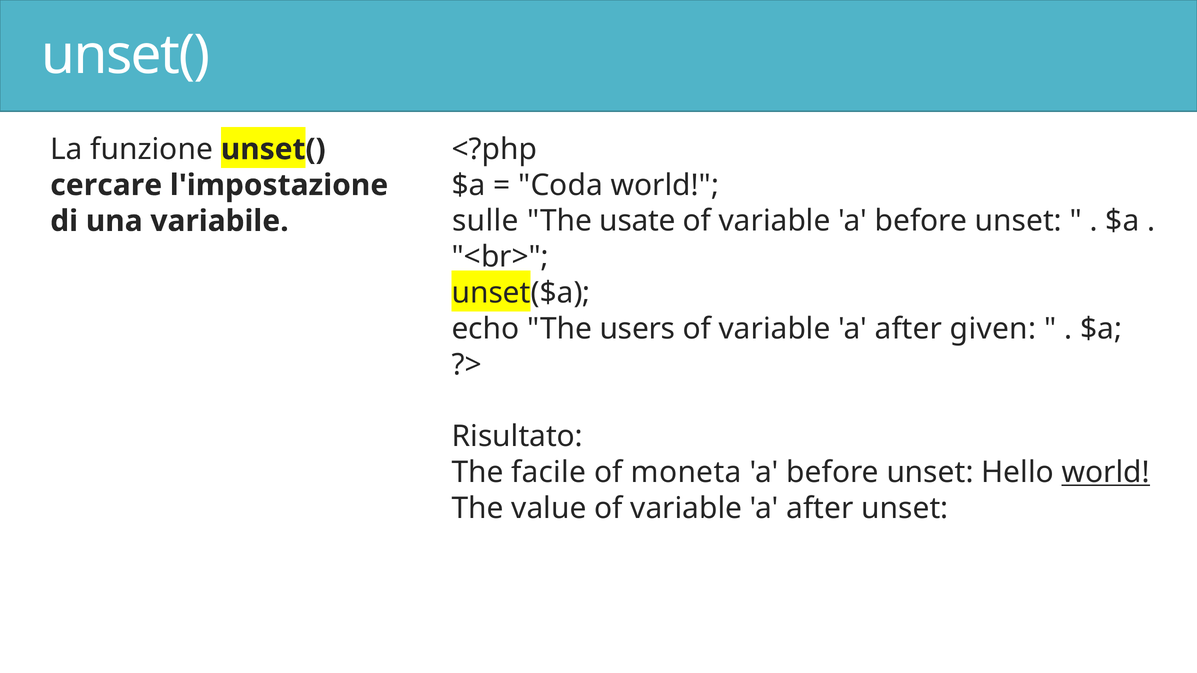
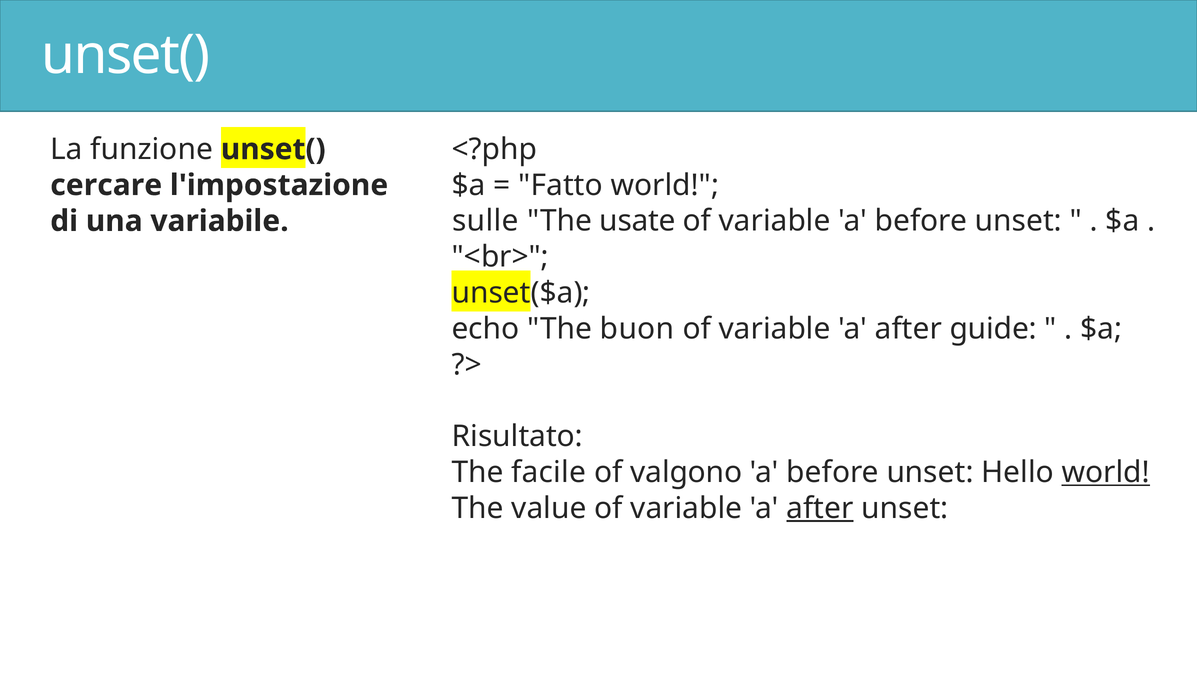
Coda: Coda -> Fatto (561, 185)
users: users -> buon (637, 329)
given: given -> guide (993, 329)
moneta: moneta -> valgono (686, 473)
after underline: none -> present (820, 508)
